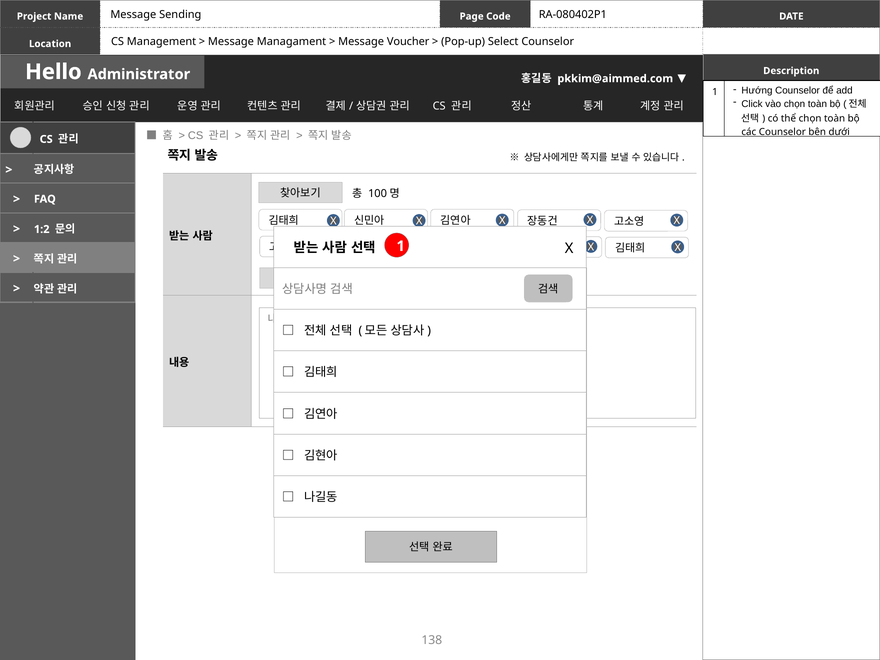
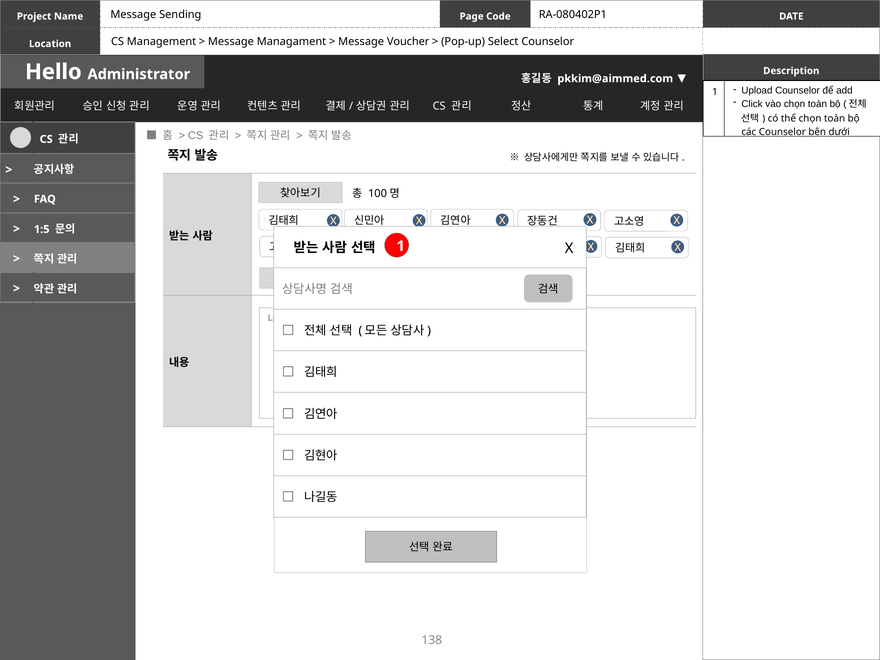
Hướng: Hướng -> Upload (757, 91)
1:2: 1:2 -> 1:5 (42, 229)
